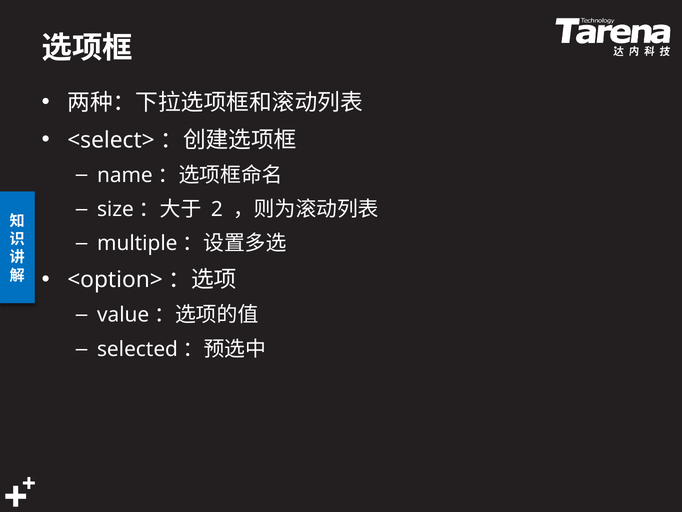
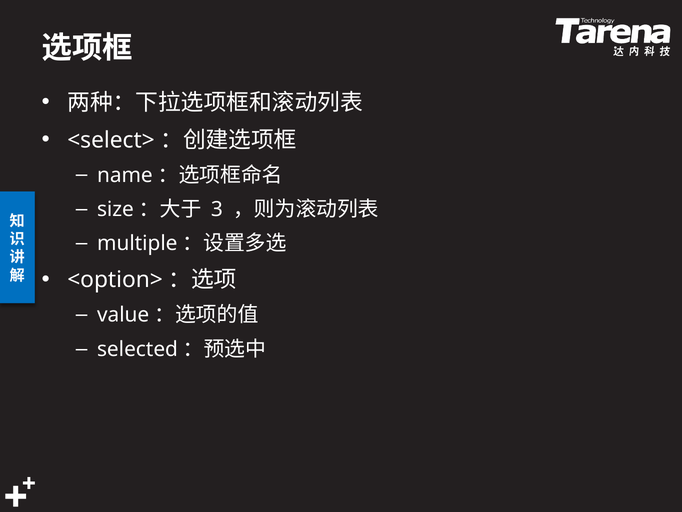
2: 2 -> 3 (217, 209)
